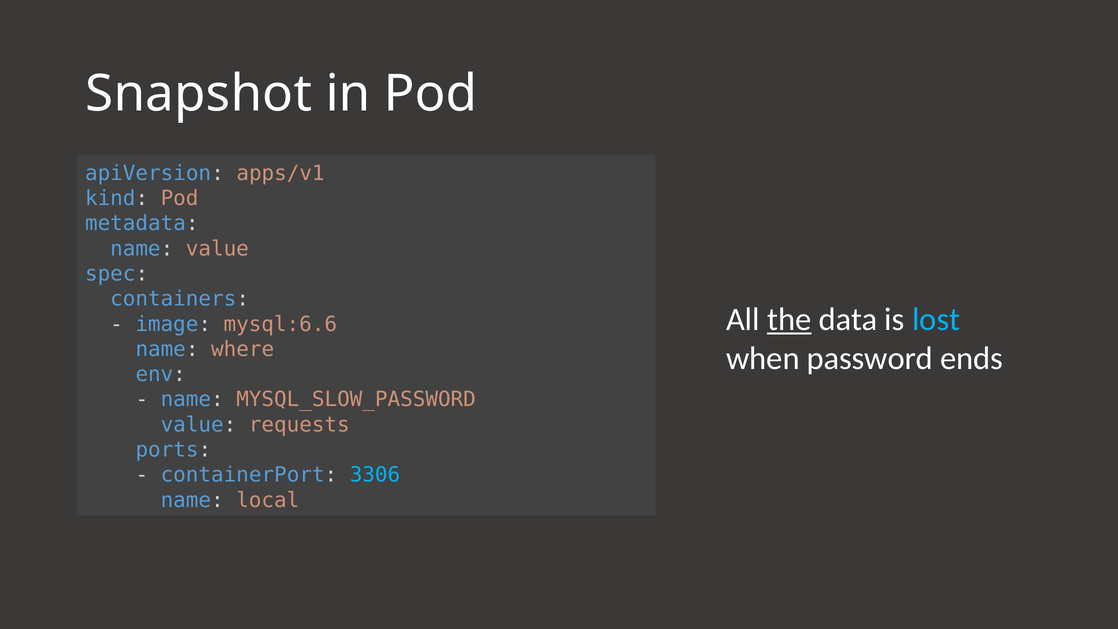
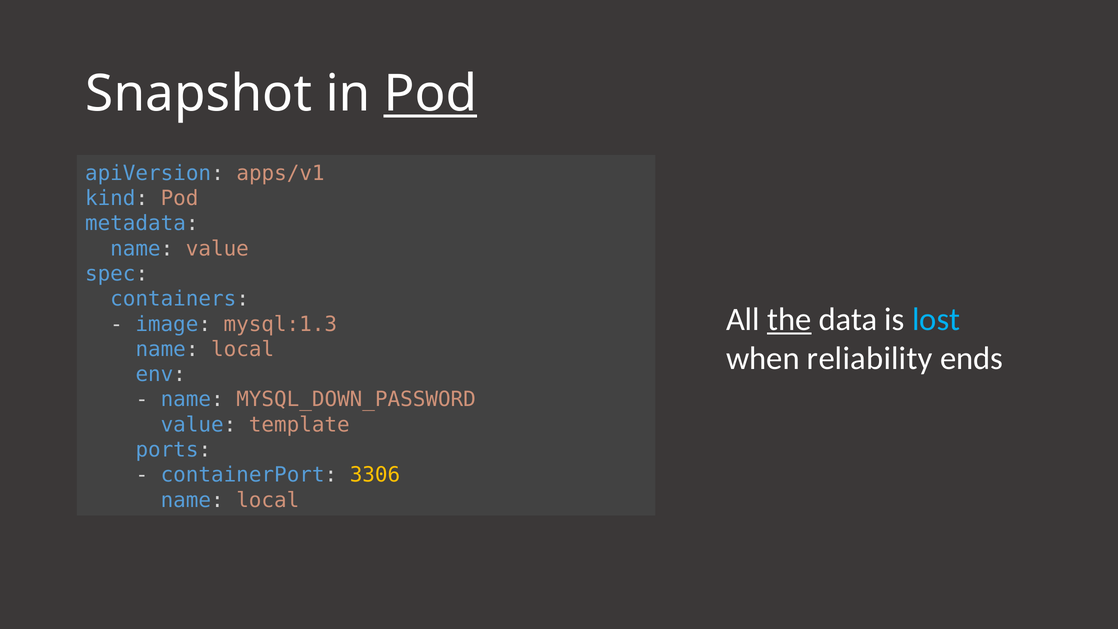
Pod underline: none -> present (430, 94)
mysql:6.6: mysql:6.6 -> mysql:1.3 (280, 324)
where: where -> local (243, 349)
password: password -> reliability (870, 358)
MYSQL_SLOW_PASSWORD: MYSQL_SLOW_PASSWORD -> MYSQL_DOWN_PASSWORD (356, 399)
requests: requests -> template (299, 425)
3306 colour: light blue -> yellow (375, 475)
